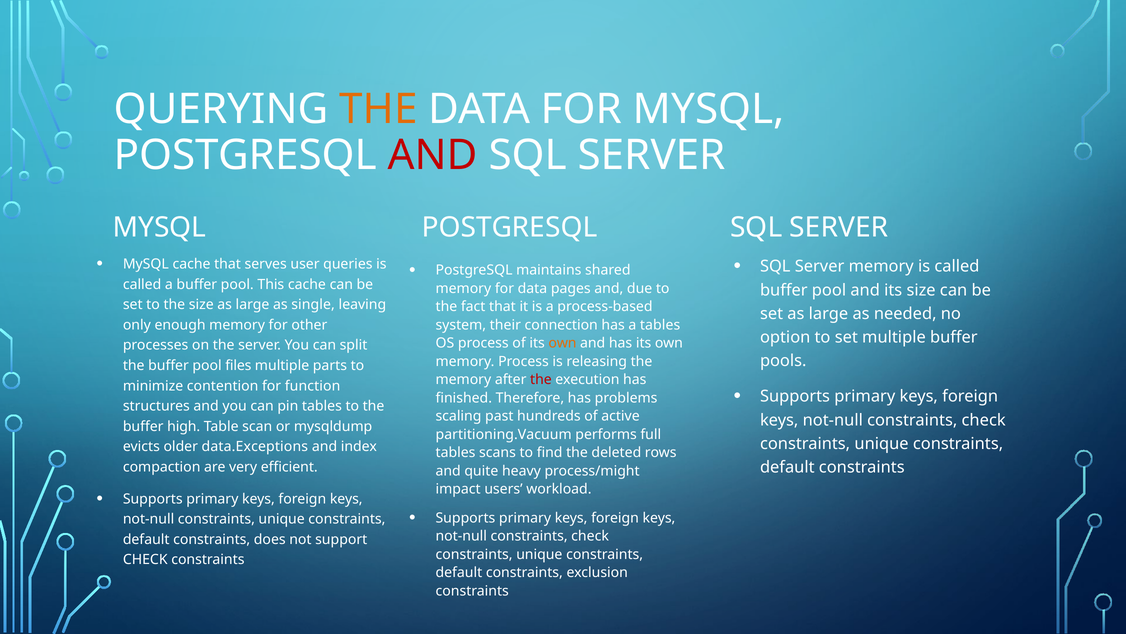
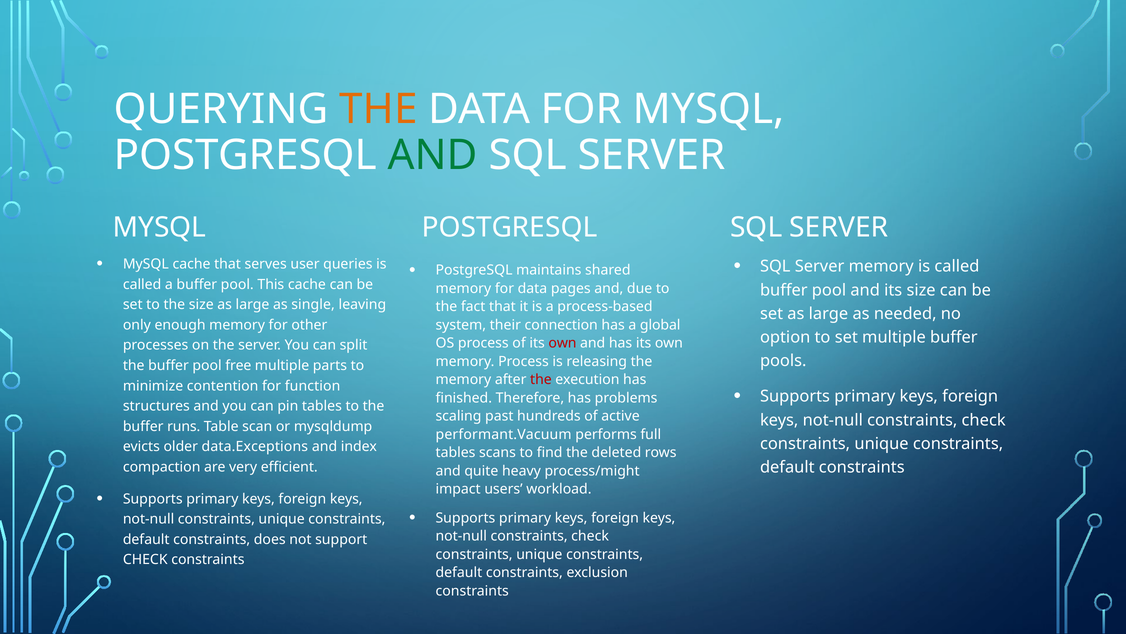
AND colour: red -> green (433, 155)
a tables: tables -> global (660, 325)
own colour: orange -> red (563, 343)
files: files -> free (238, 365)
high: high -> runs (184, 426)
partitioning.Vacuum: partitioning.Vacuum -> performant.Vacuum (504, 434)
